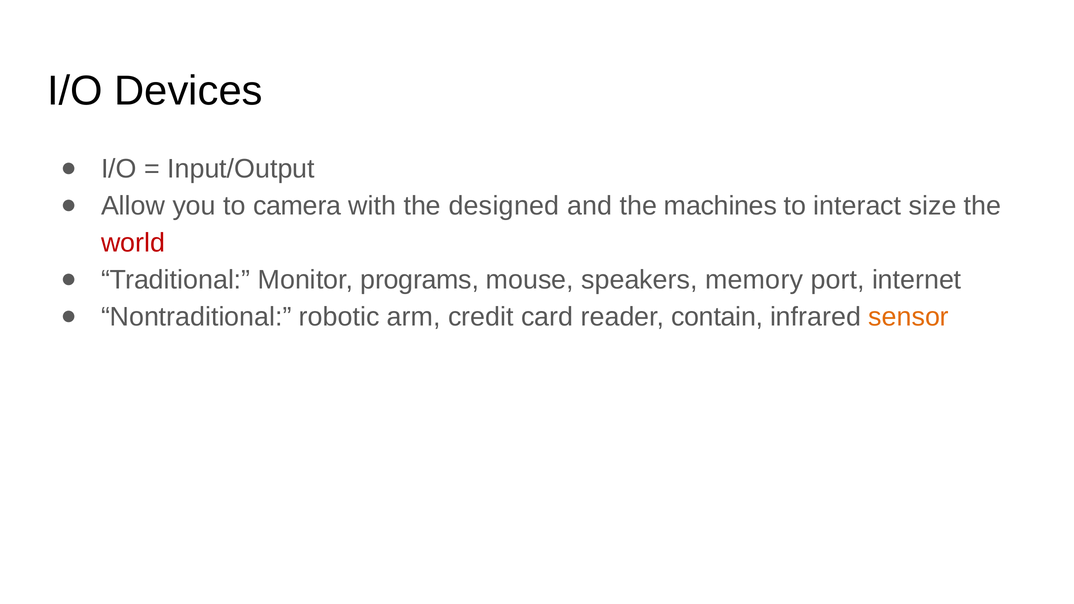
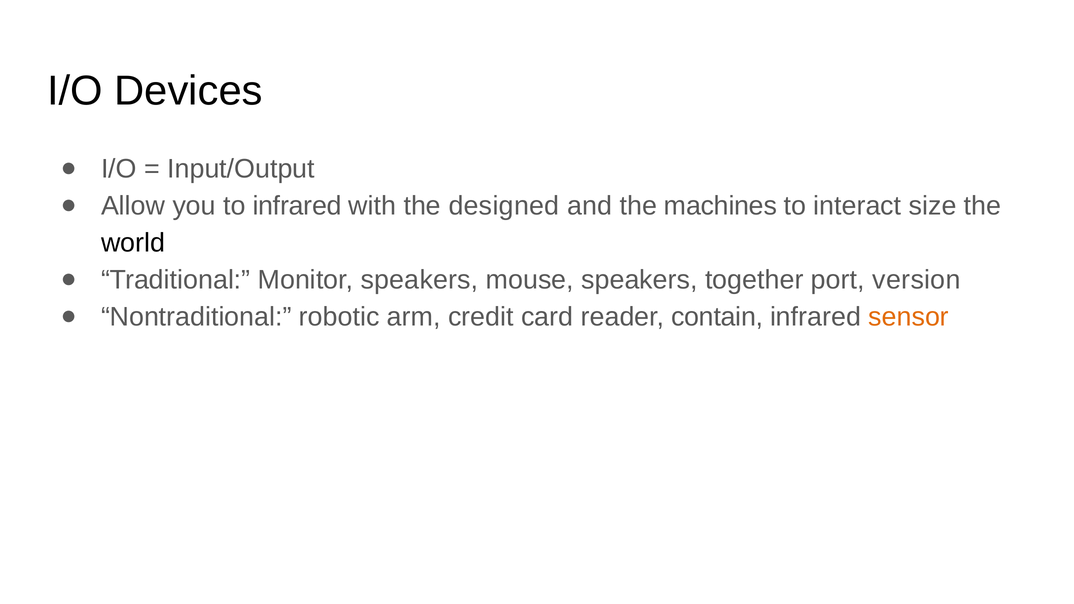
to camera: camera -> infrared (297, 206)
world colour: red -> black (133, 243)
Monitor programs: programs -> speakers (419, 280)
memory: memory -> together (754, 280)
internet: internet -> version (917, 280)
